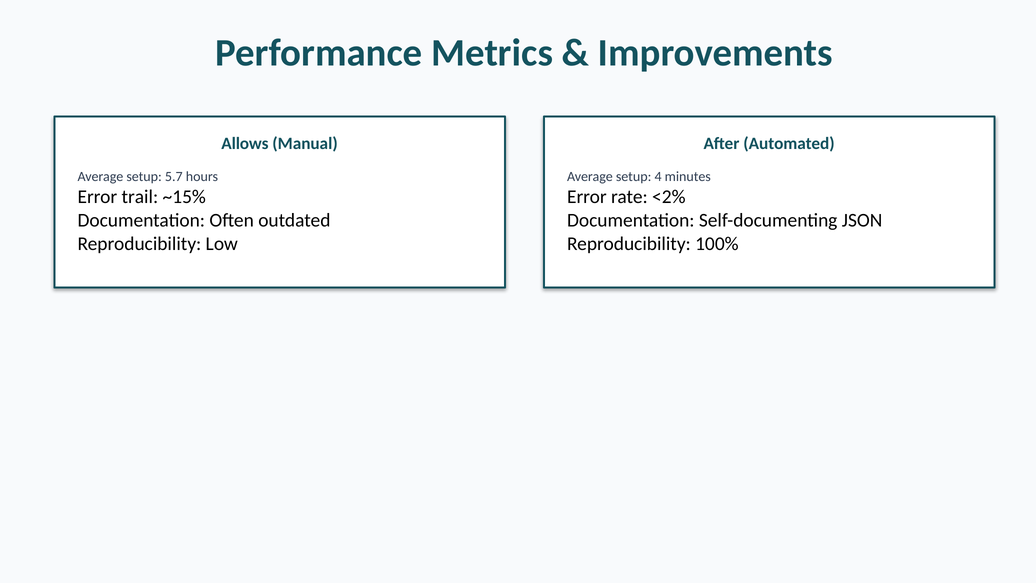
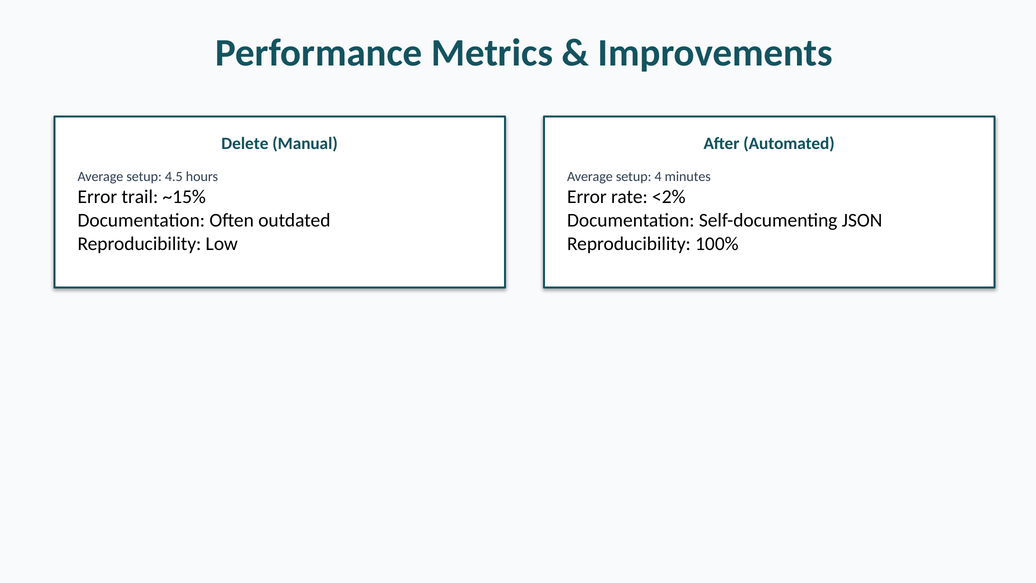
Allows: Allows -> Delete (245, 144)
5.7: 5.7 -> 4.5 (174, 176)
